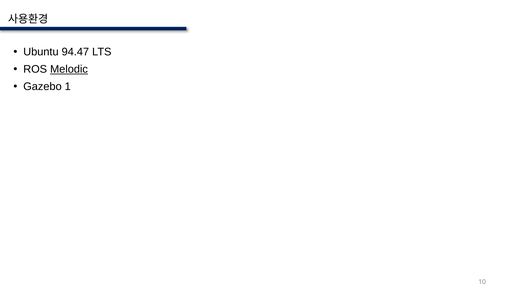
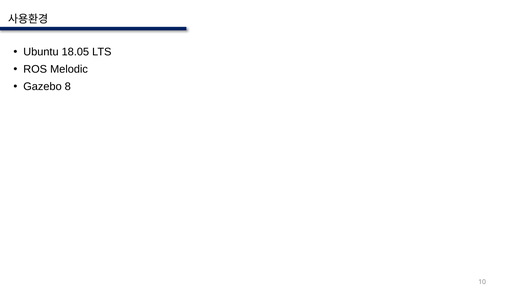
94.47: 94.47 -> 18.05 (75, 52)
Melodic underline: present -> none (69, 69)
1: 1 -> 8 (68, 87)
